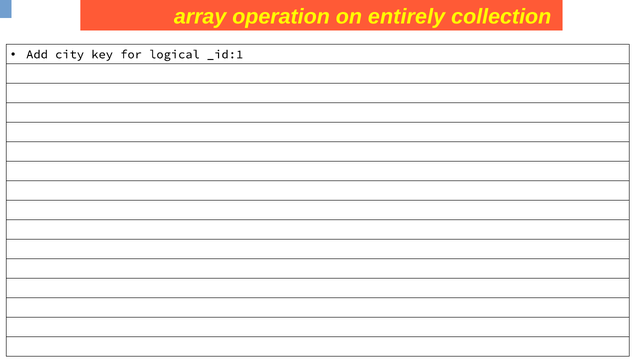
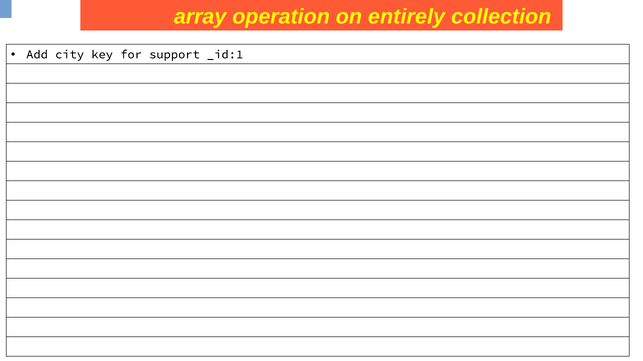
logical: logical -> support (174, 54)
